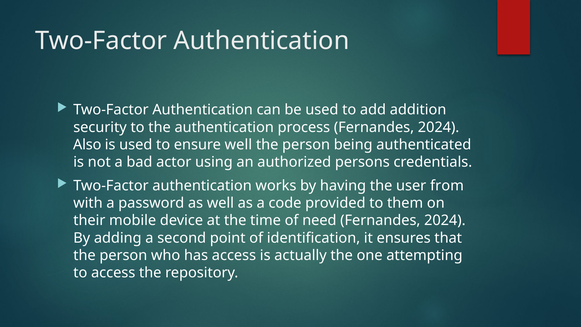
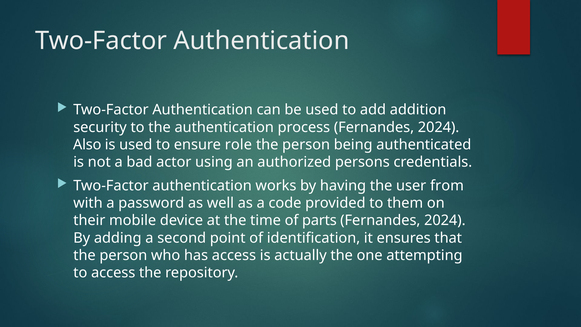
ensure well: well -> role (238, 145)
need: need -> parts (319, 220)
